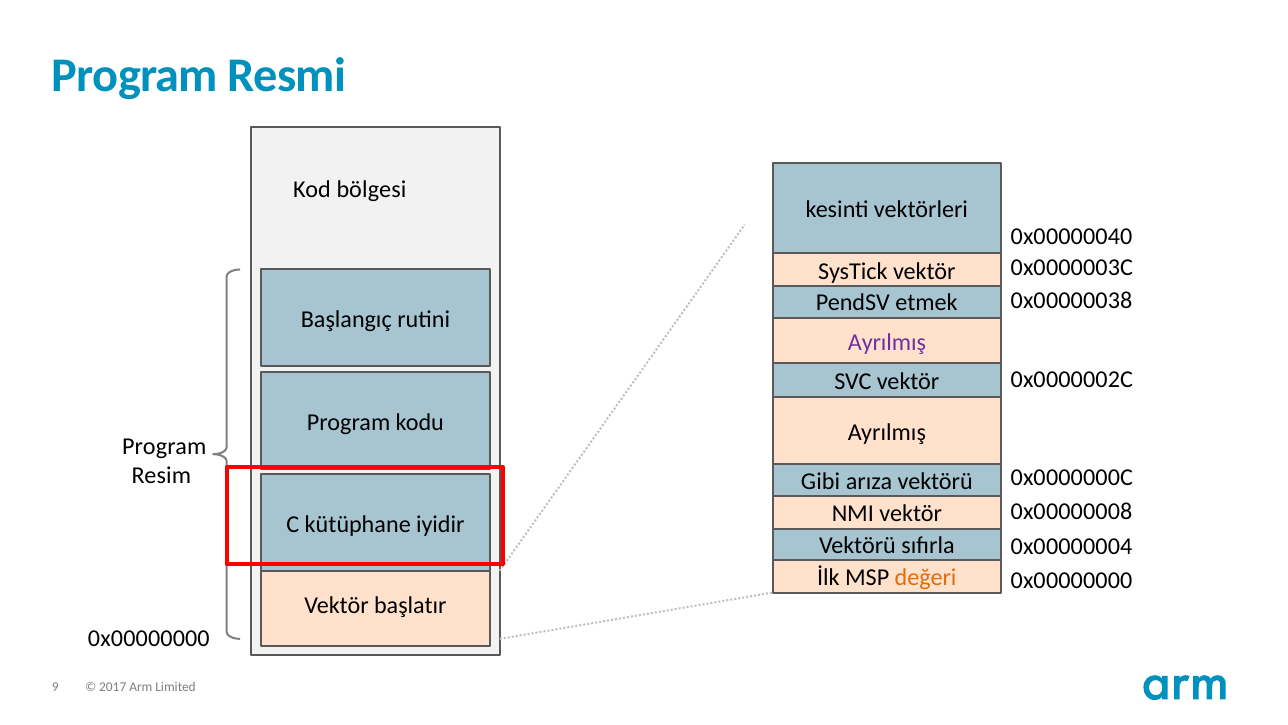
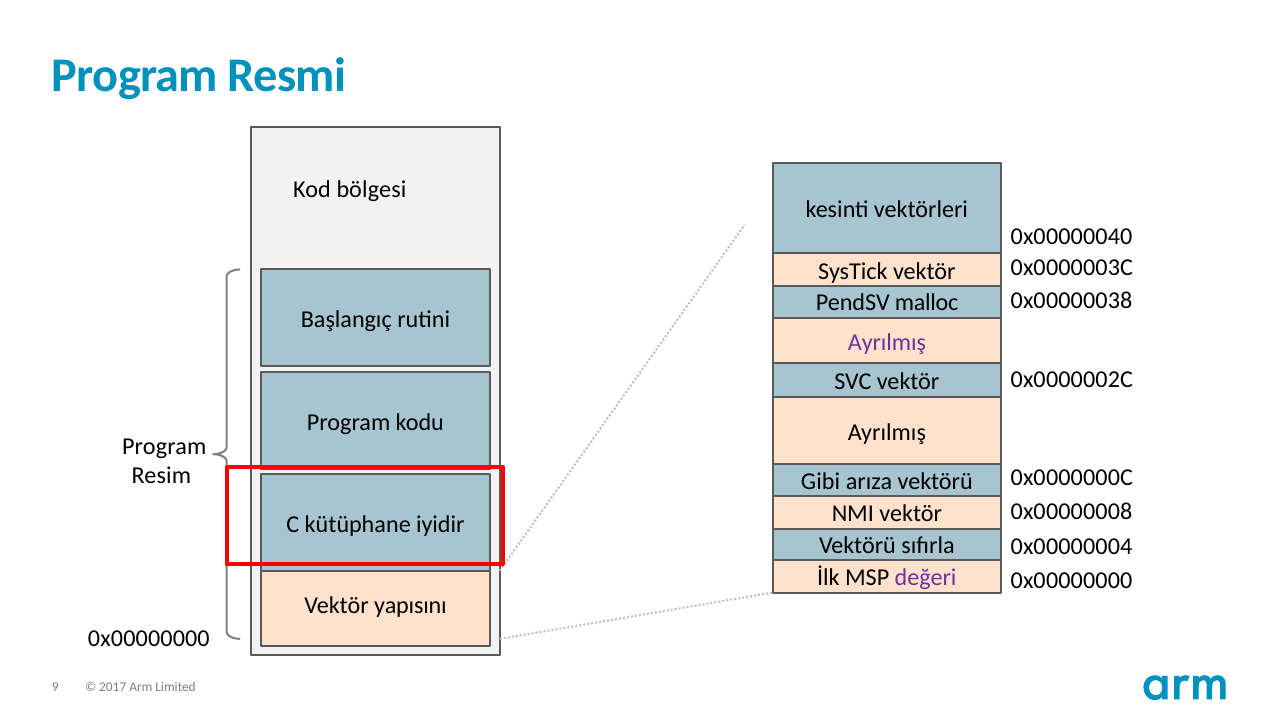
etmek: etmek -> malloc (927, 303)
değeri colour: orange -> purple (926, 577)
başlatır: başlatır -> yapısını (410, 605)
